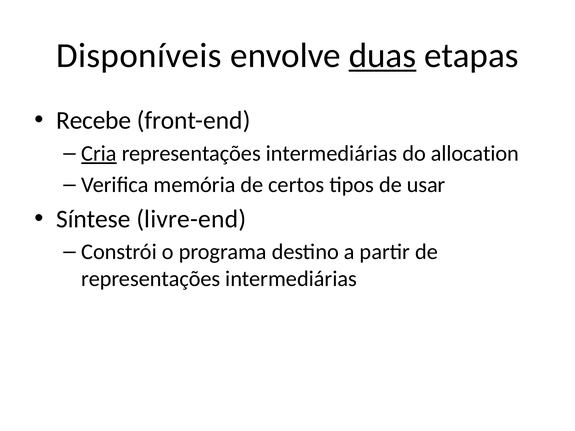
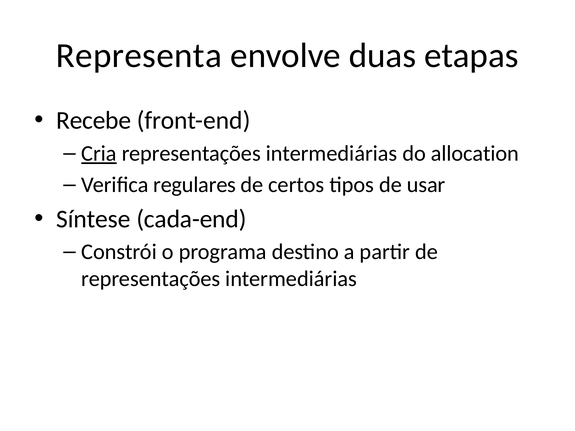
Disponíveis: Disponíveis -> Representa (139, 56)
duas underline: present -> none (382, 56)
memória: memória -> regulares (195, 185)
livre-end: livre-end -> cada-end (191, 219)
